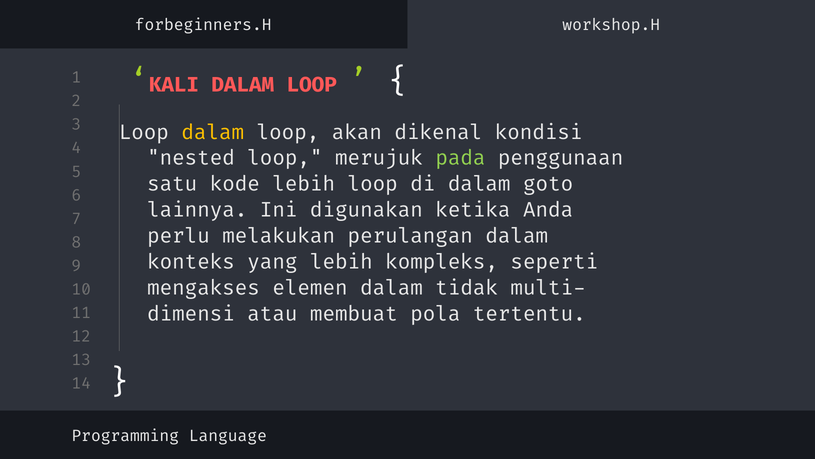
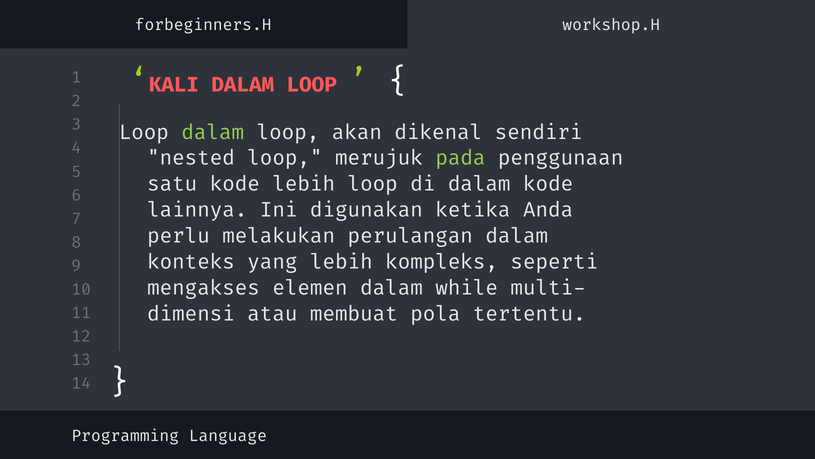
dalam colour: yellow -> light green (213, 132)
kondisi: kondisi -> sendiri (539, 132)
dalam goto: goto -> kode (548, 184)
tidak: tidak -> while (467, 288)
